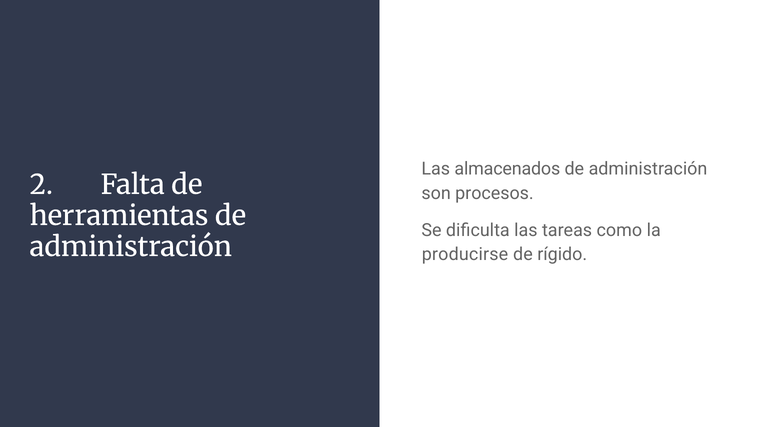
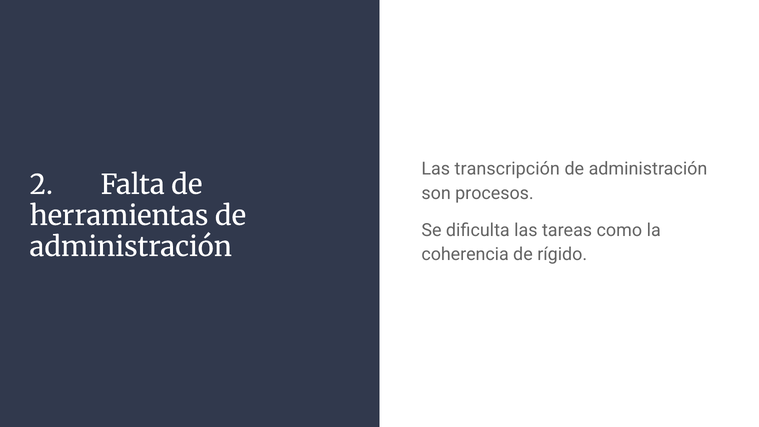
almacenados: almacenados -> transcripción (507, 169)
producirse: producirse -> coherencia (465, 254)
